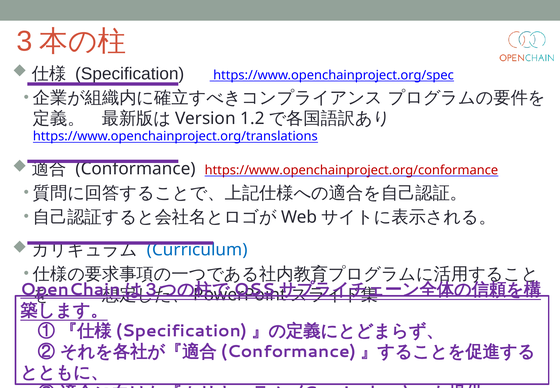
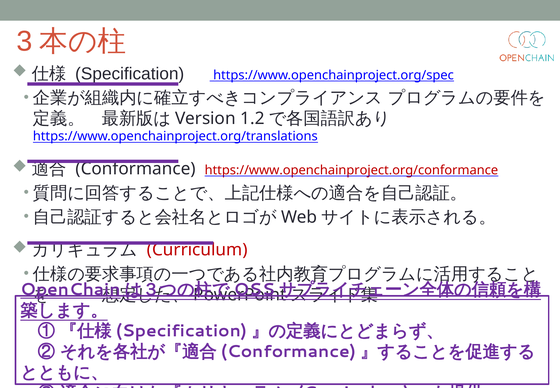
Curriculum colour: blue -> red (197, 250)
